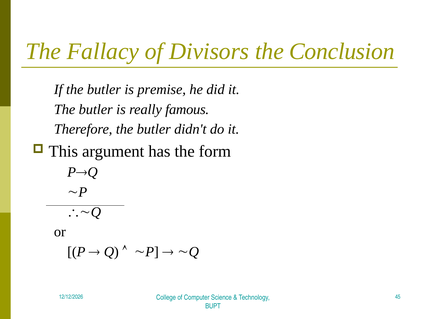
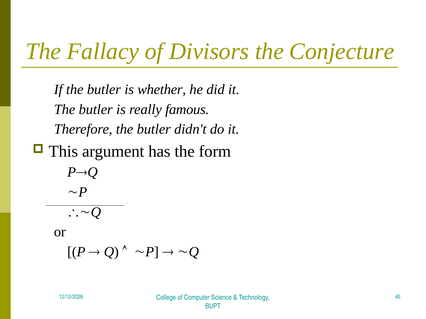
Conclusion: Conclusion -> Conjecture (342, 51)
premise: premise -> whether (162, 90)
